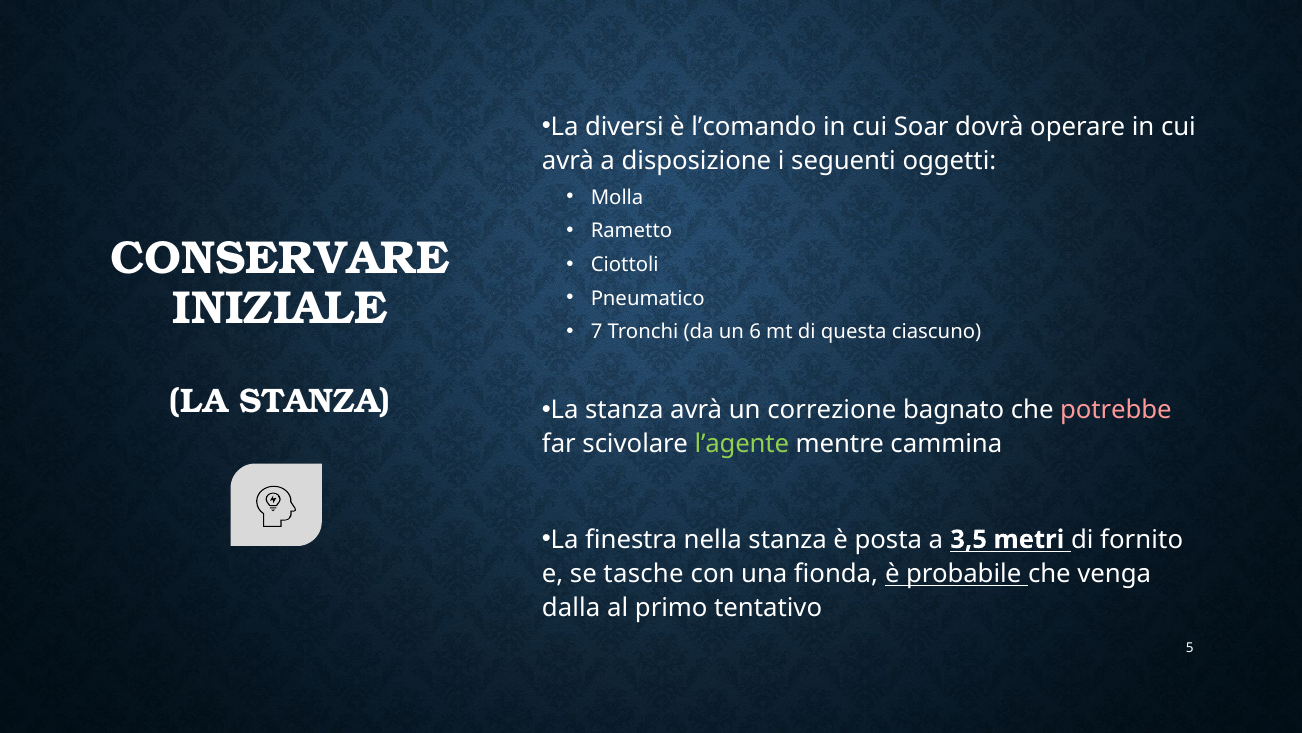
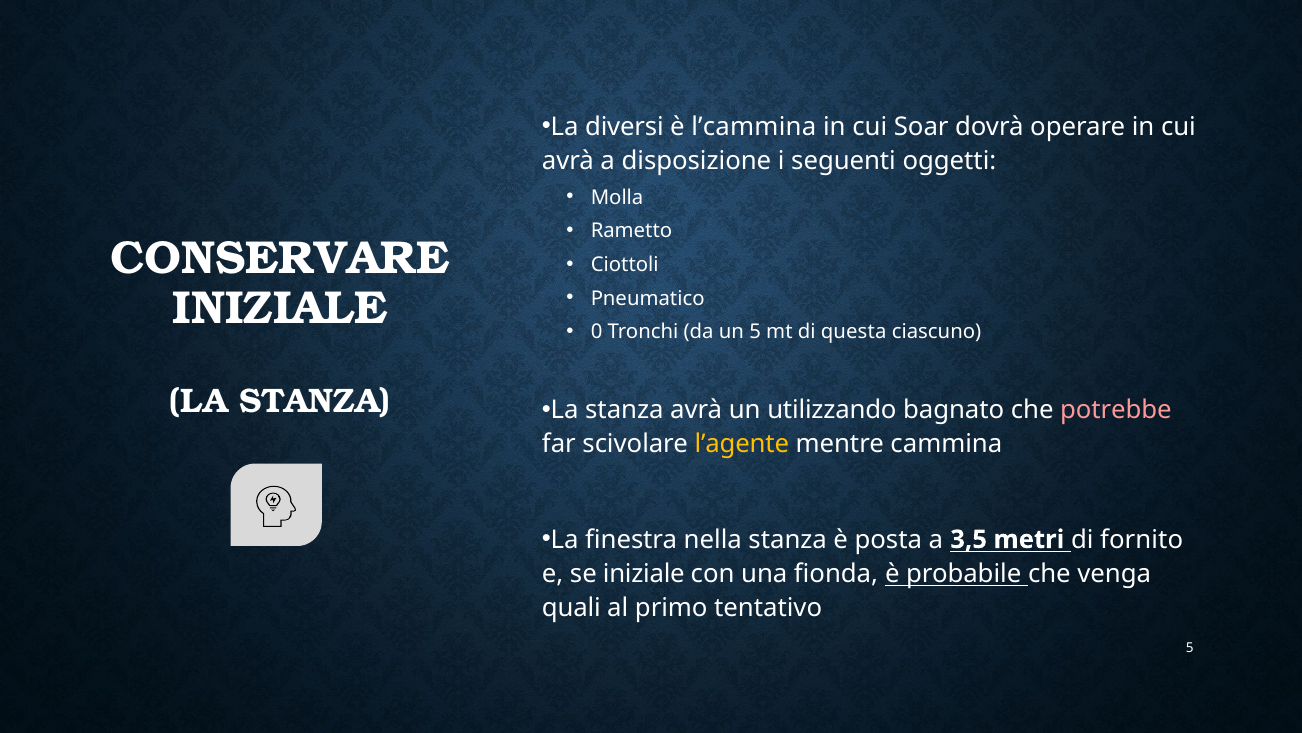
l’comando: l’comando -> l’cammina (754, 127)
7: 7 -> 0 (597, 332)
un 6: 6 -> 5 (755, 332)
correzione: correzione -> utilizzando (832, 410)
l’agente colour: light green -> yellow (742, 444)
se tasche: tasche -> iniziale (644, 573)
dalla: dalla -> quali (571, 607)
